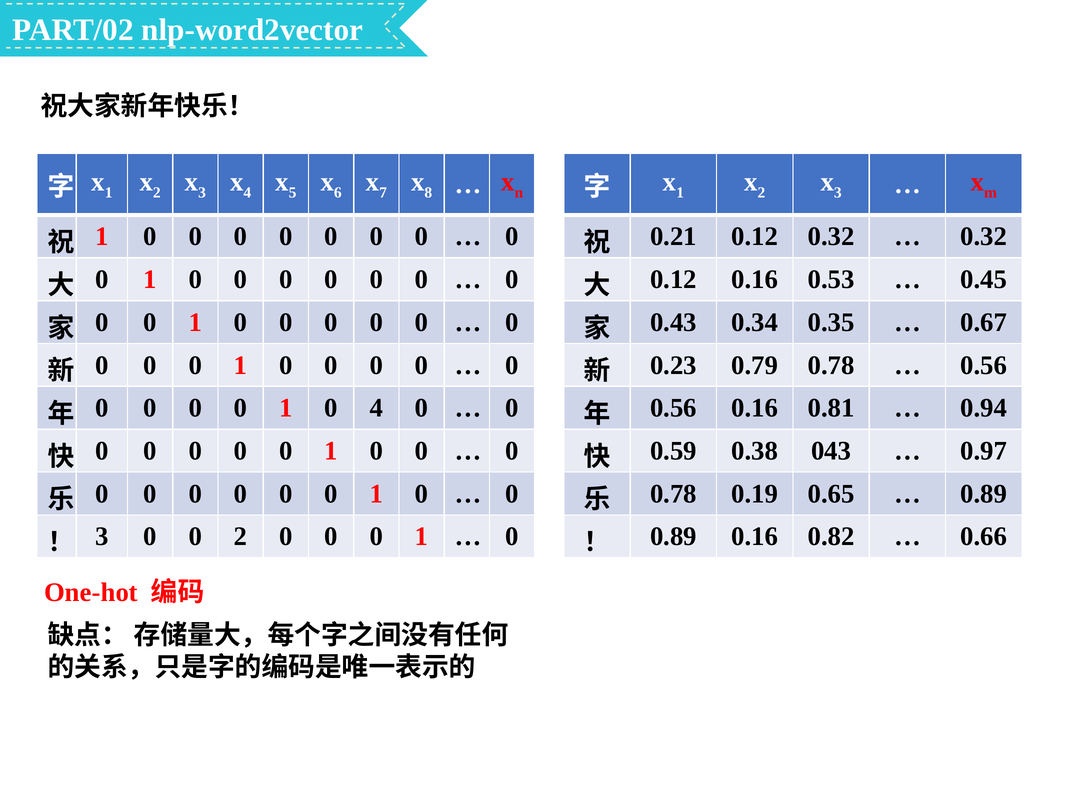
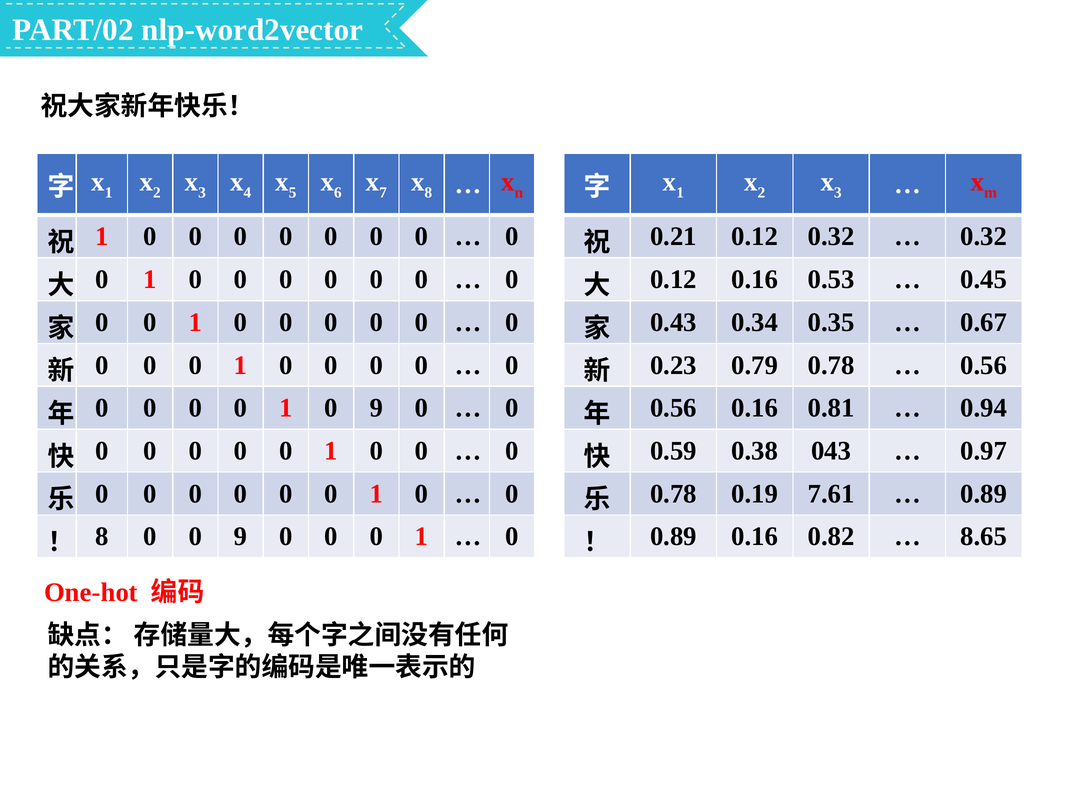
1 0 4: 4 -> 9 (376, 408)
0.65: 0.65 -> 7.61 (831, 493)
3: 3 -> 8 (102, 536)
0 0 2: 2 -> 9 (241, 536)
0.66: 0.66 -> 8.65 (984, 536)
